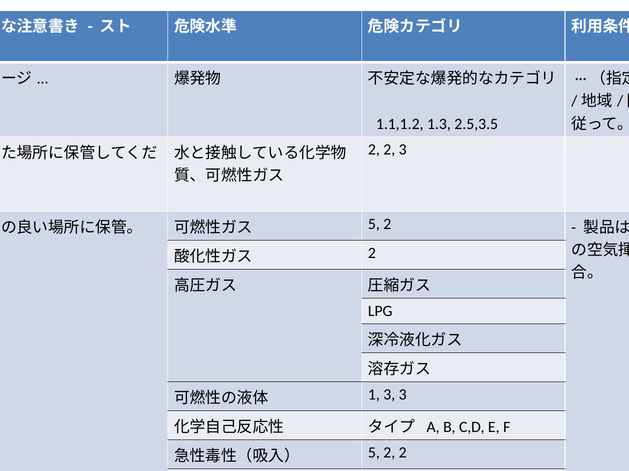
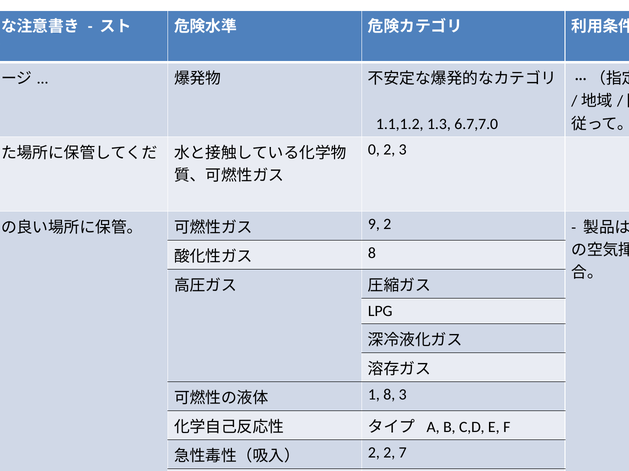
2.5,3.5: 2.5,3.5 -> 6.7,7.0 (476, 124)
2: 2 -> 0 (374, 150)
5: 5 -> 9 (374, 224)
2: 2 -> 8 (372, 253)
1 3: 3 -> 8 (389, 395)
5: 5 -> 2 (374, 453)
2: 2 -> 7 (403, 453)
